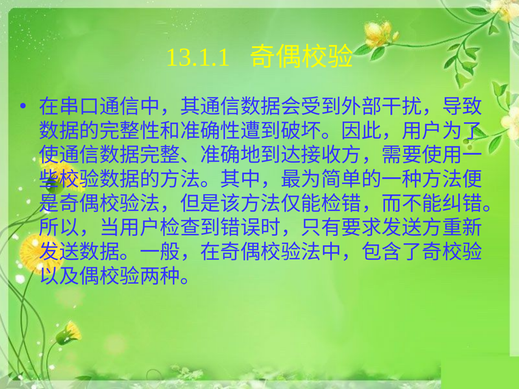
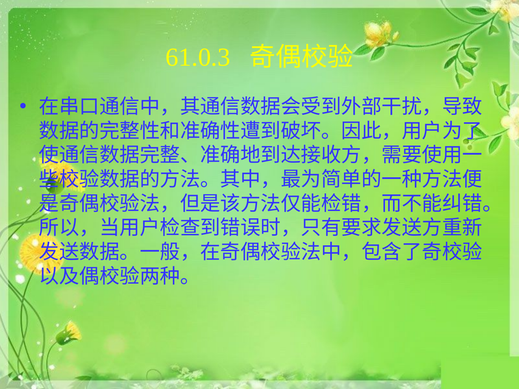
13.1.1: 13.1.1 -> 61.0.3 (198, 57)
